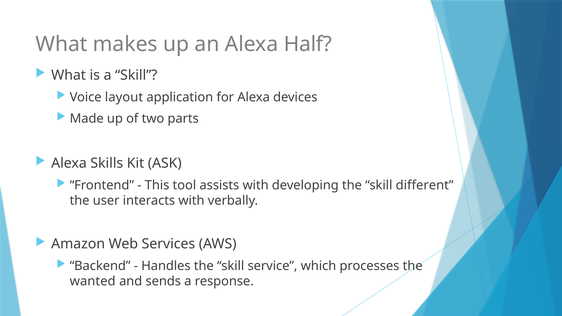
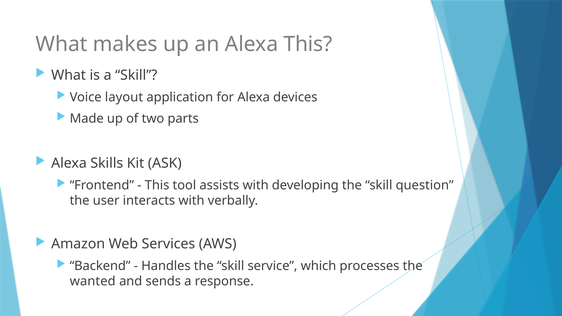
Alexa Half: Half -> This (308, 44)
different: different -> question (425, 185)
